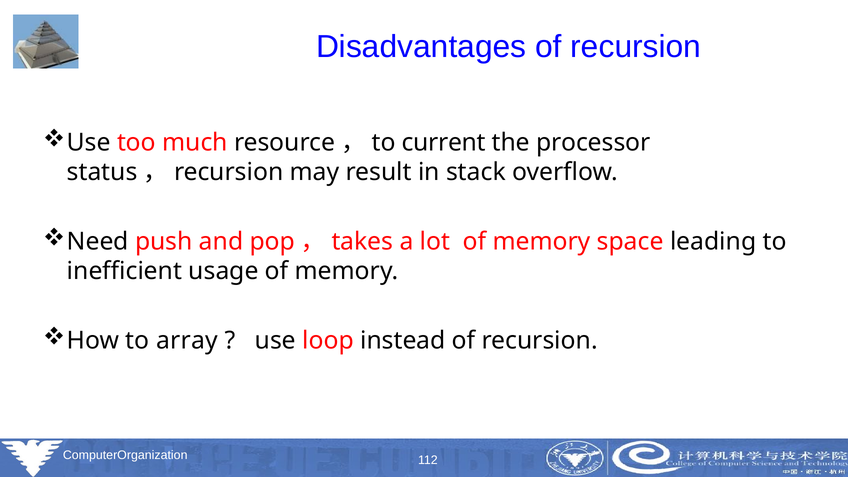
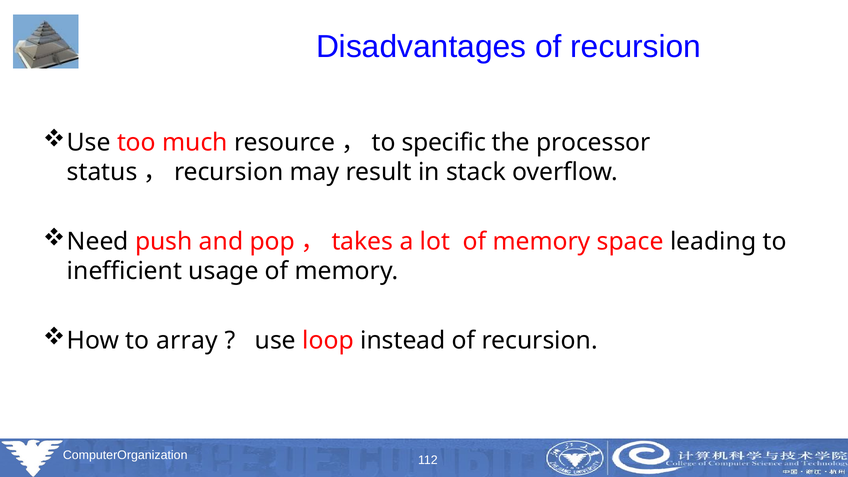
current: current -> specific (444, 143)
